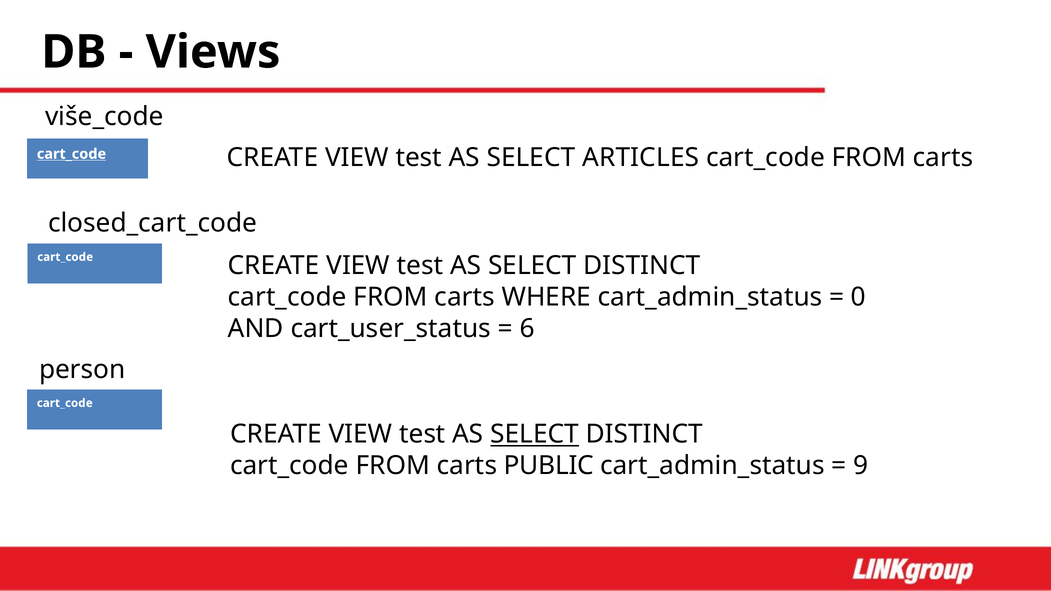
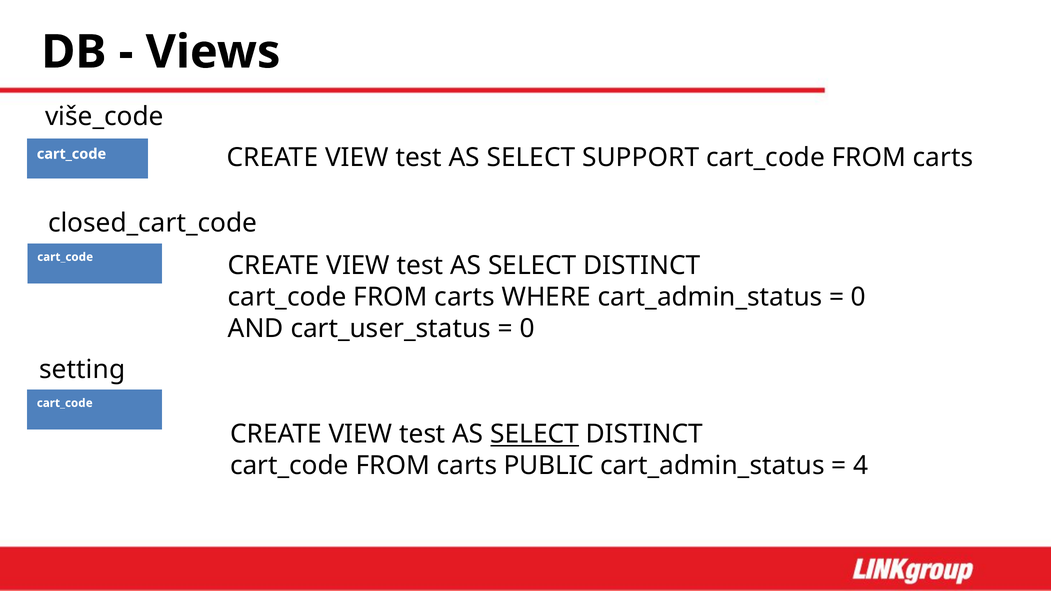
ARTICLES: ARTICLES -> SUPPORT (641, 158)
cart_code underline: present -> none (71, 154)
6: 6 -> 0 (527, 329)
person: person -> setting (82, 369)
9: 9 -> 4 (861, 466)
